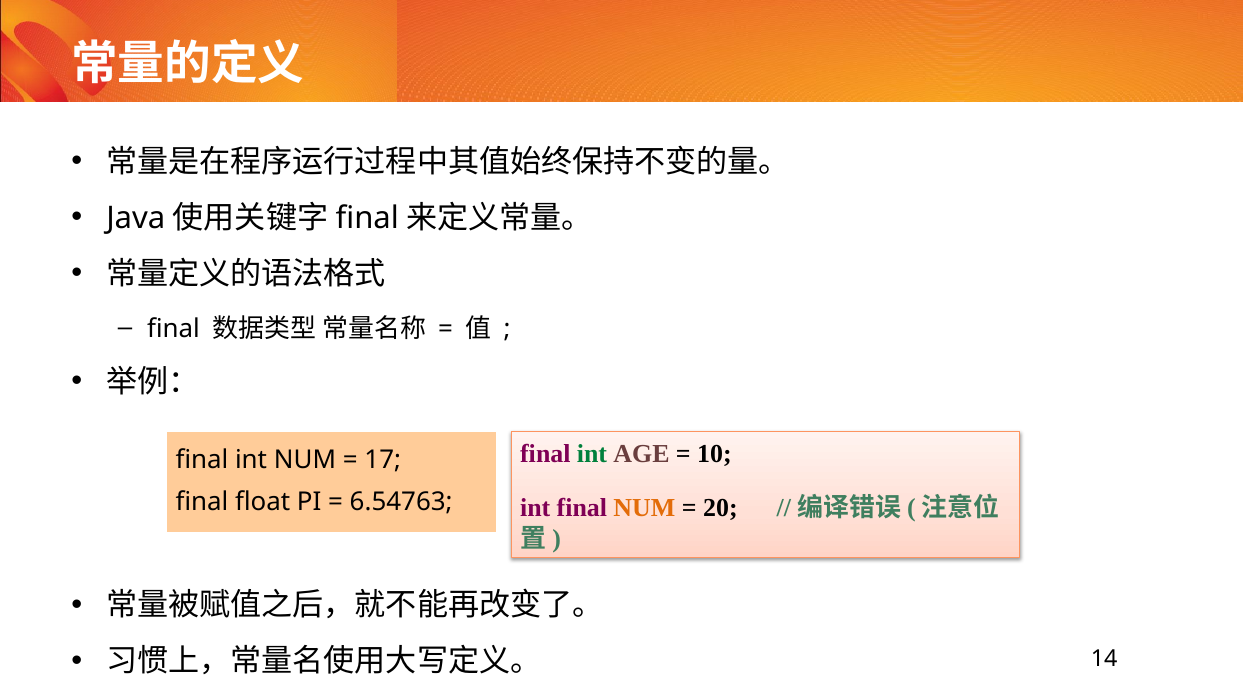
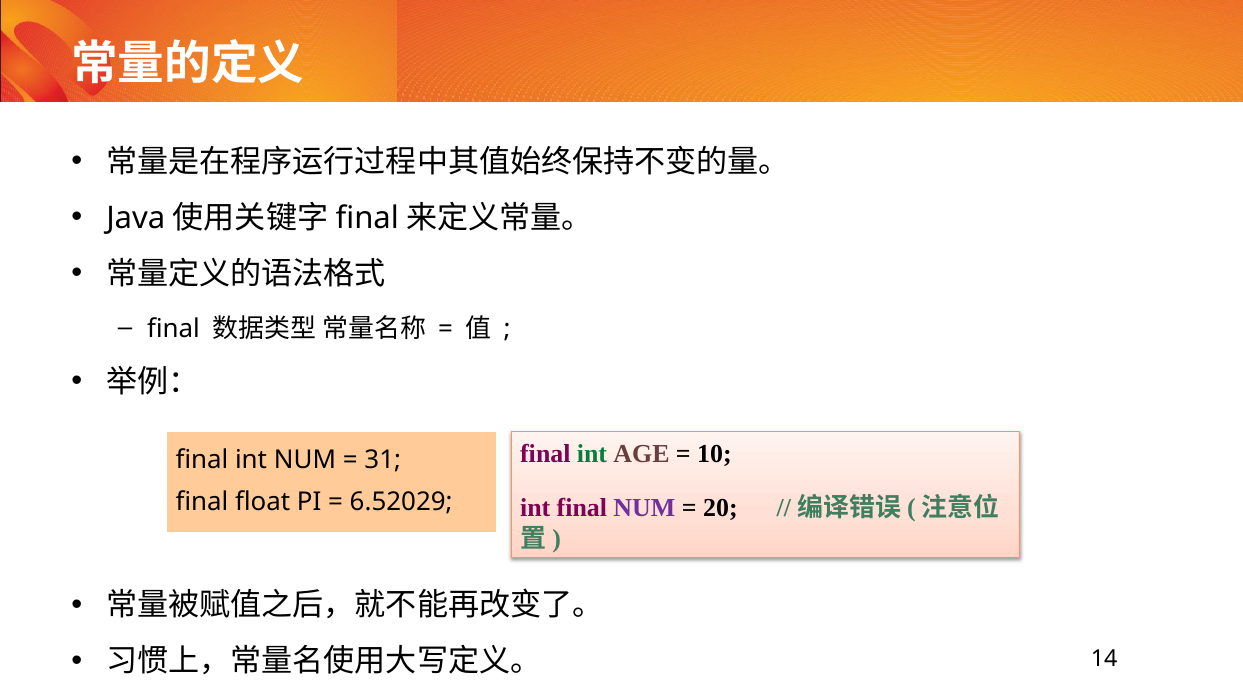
17: 17 -> 31 (383, 460)
6.54763: 6.54763 -> 6.52029 (401, 502)
NUM colour: orange -> purple (644, 508)
